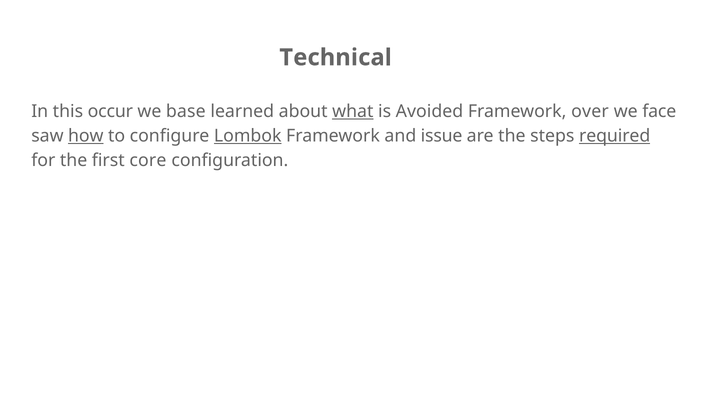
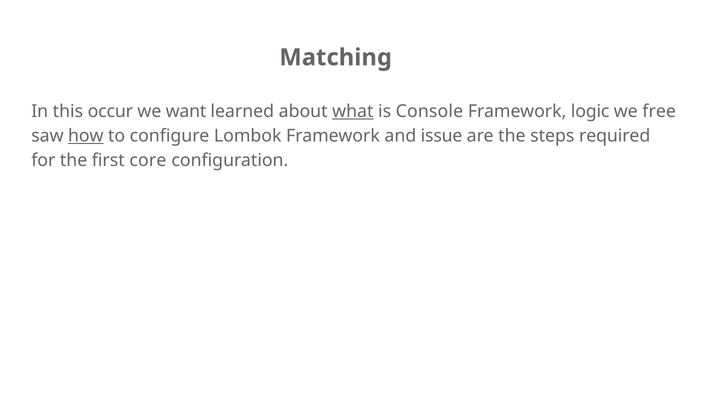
Technical: Technical -> Matching (336, 57)
base: base -> want (186, 111)
Avoided: Avoided -> Console (429, 111)
over: over -> logic (590, 111)
face: face -> free (659, 111)
Lombok underline: present -> none (248, 136)
required underline: present -> none (615, 136)
